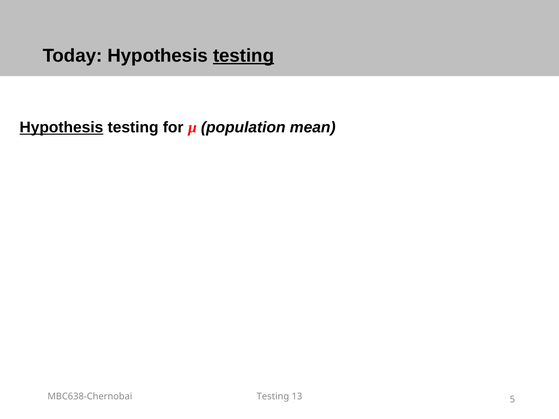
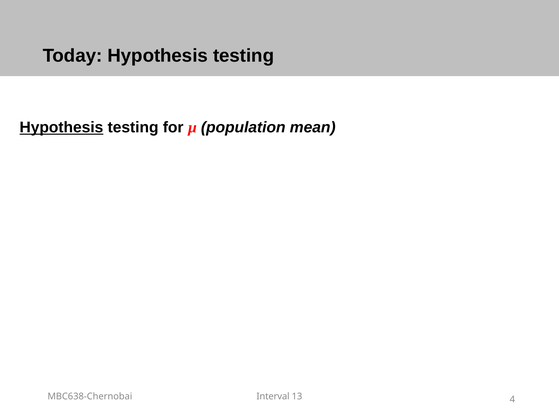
testing underline: present -> none (244, 56)
MBC638-Chernobai Testing: Testing -> Interval (273, 397)
5: 5 -> 4 (512, 400)
